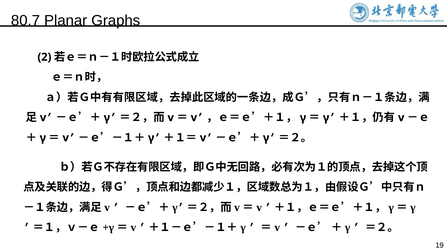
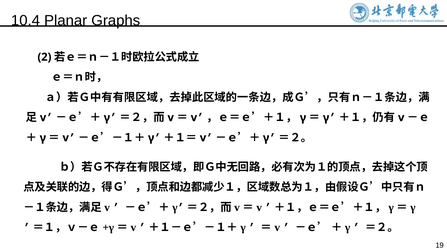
80.7: 80.7 -> 10.4 (25, 21)
